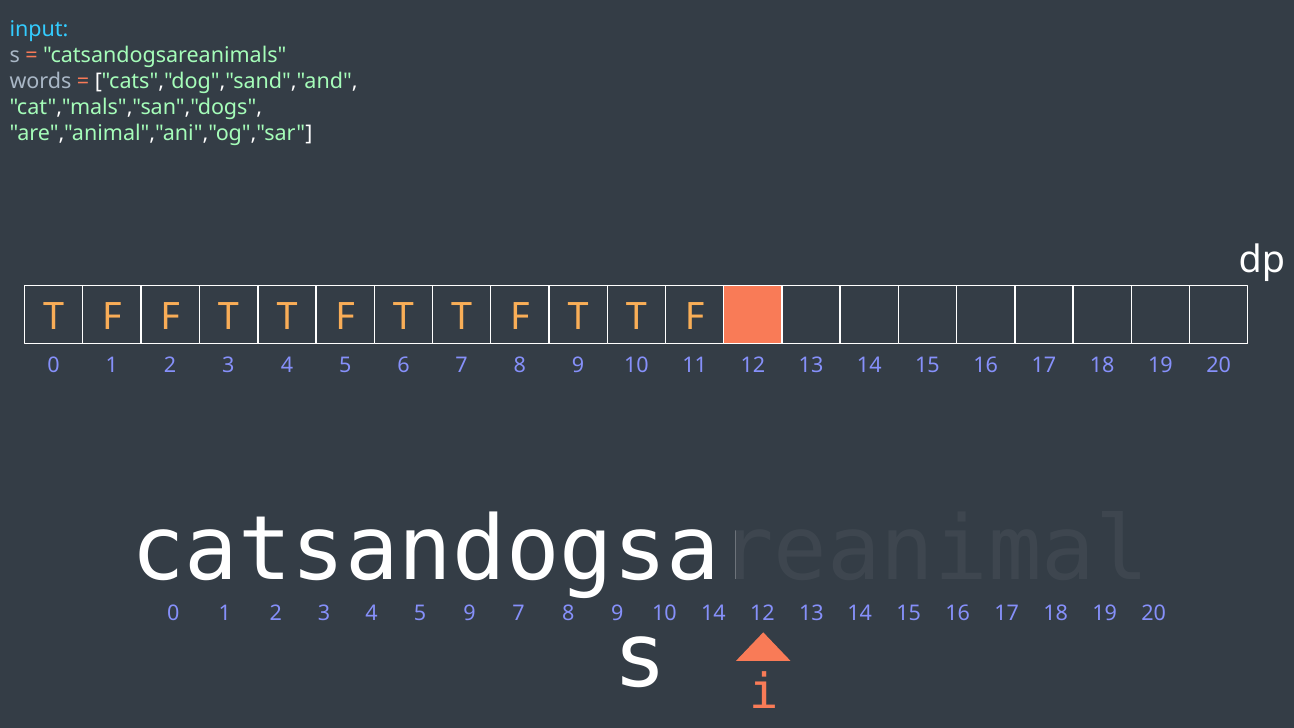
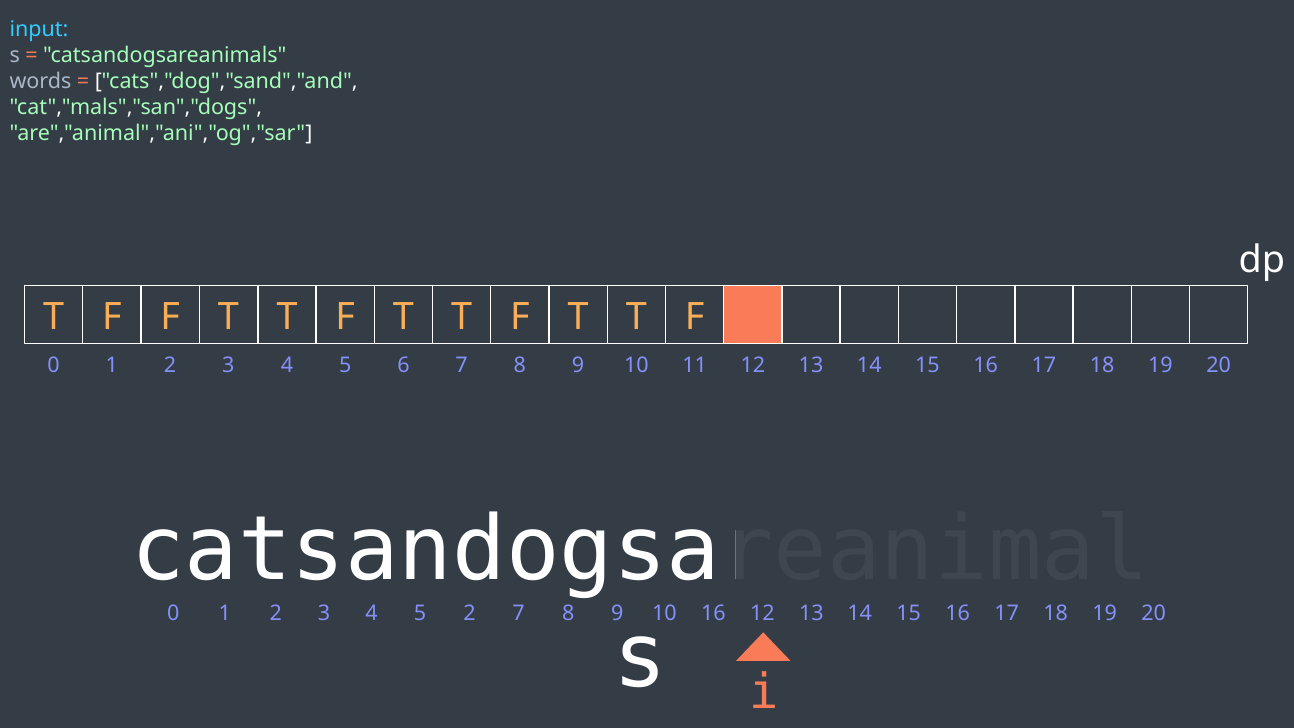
5 9: 9 -> 2 (469, 613)
10 14: 14 -> 16 (713, 613)
